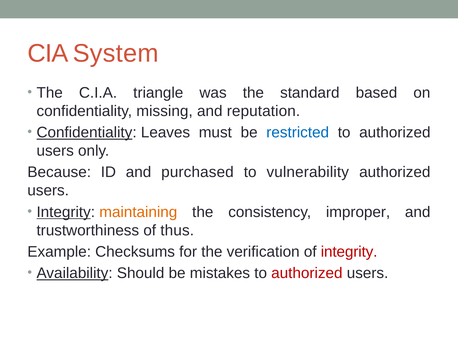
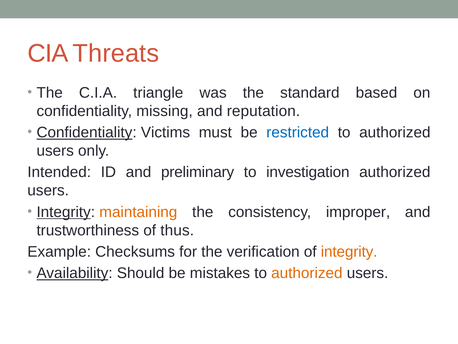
System: System -> Threats (116, 53)
Leaves: Leaves -> Victims (165, 132)
Because: Because -> Intended (59, 172)
purchased: purchased -> preliminary (198, 172)
vulnerability: vulnerability -> investigation (308, 172)
integrity colour: red -> orange (349, 251)
authorized colour: red -> orange (307, 273)
